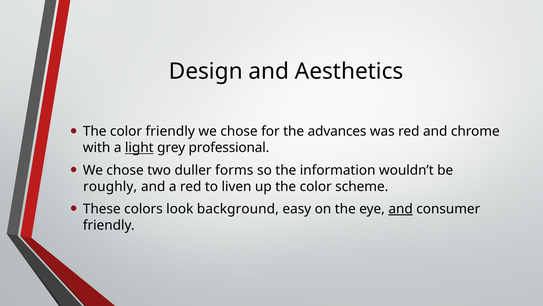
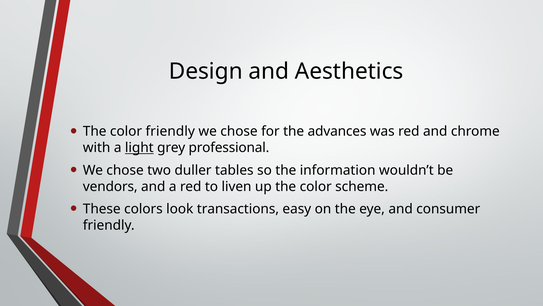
forms: forms -> tables (234, 170)
roughly: roughly -> vendors (110, 186)
background: background -> transactions (238, 209)
and underline: present -> none (401, 209)
